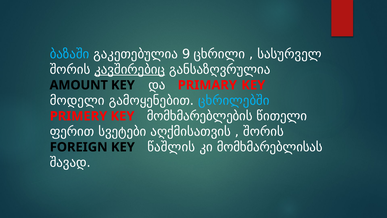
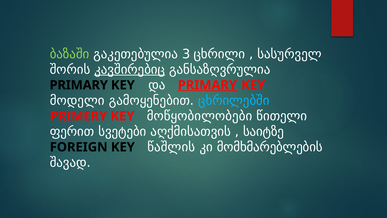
ბაზაში colour: light blue -> light green (70, 54)
9: 9 -> 3 (186, 54)
AMOUNT: AMOUNT -> PRIMARY (79, 85)
PRIMARY underline: none -> present (207, 85)
მომხმარებლების: მომხმარებლების -> მოწყობილობები (200, 116)
შორის: შორის -> საიტზე (264, 131)
მომხმარებლისას: მომხმარებლისას -> მომხმარებლების (270, 147)
